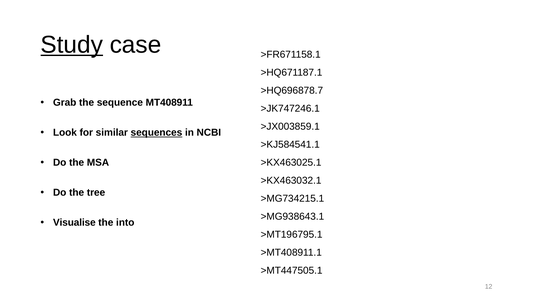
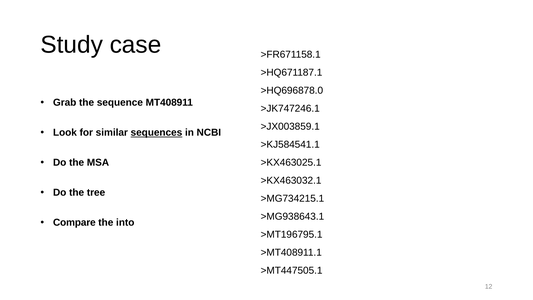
Study underline: present -> none (72, 45)
>HQ696878.7: >HQ696878.7 -> >HQ696878.0 (292, 91)
Visualise: Visualise -> Compare (74, 222)
